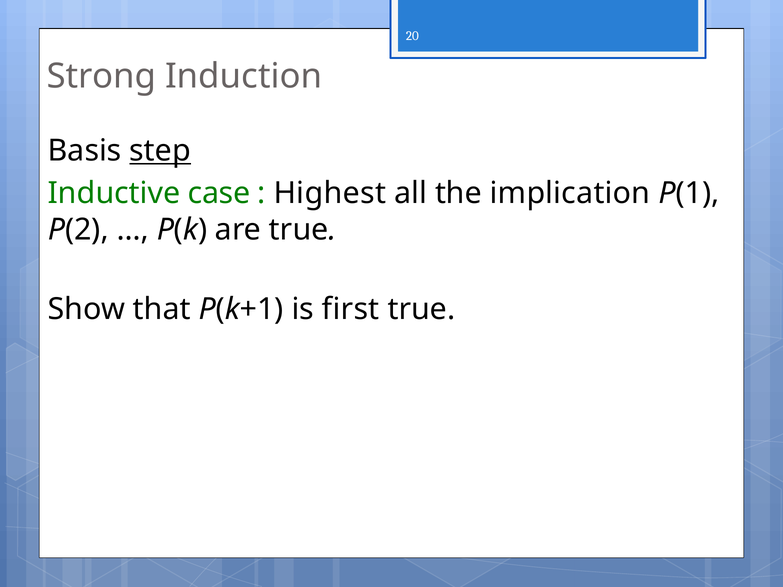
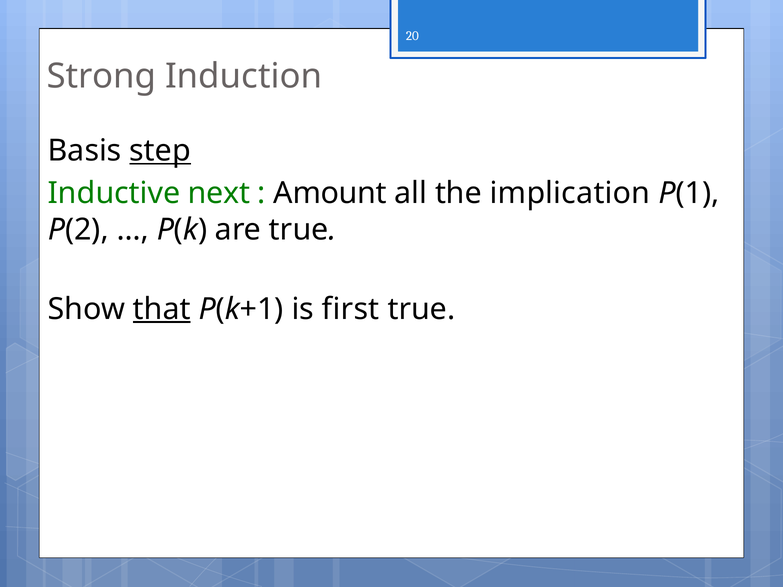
case: case -> next (219, 193)
Highest: Highest -> Amount (330, 193)
that underline: none -> present (162, 309)
